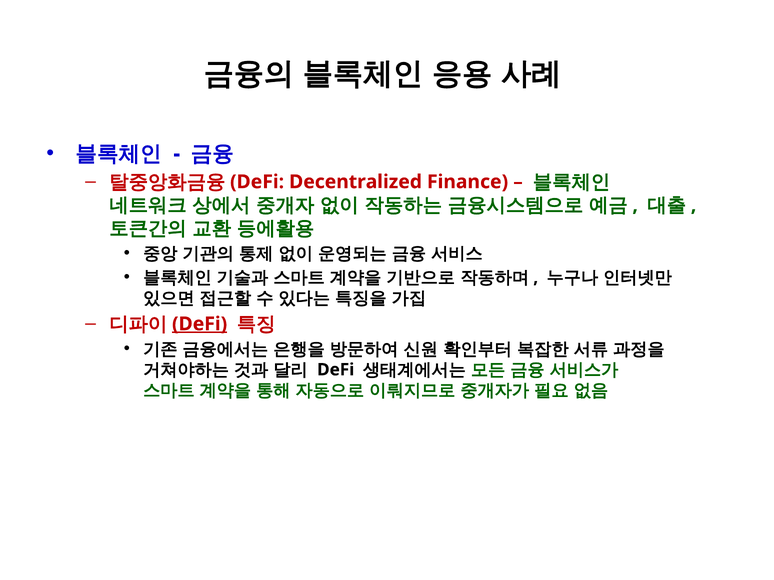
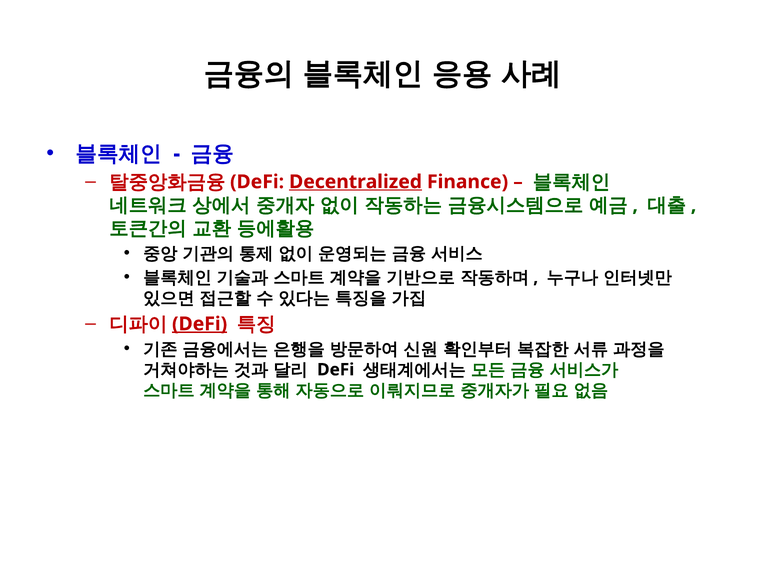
Decentralized underline: none -> present (356, 182)
